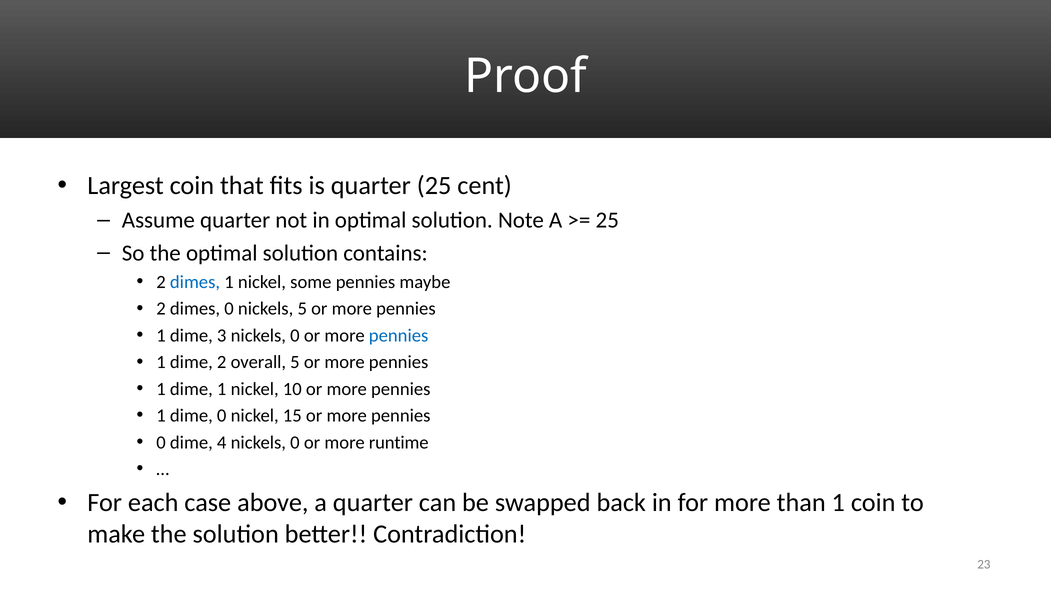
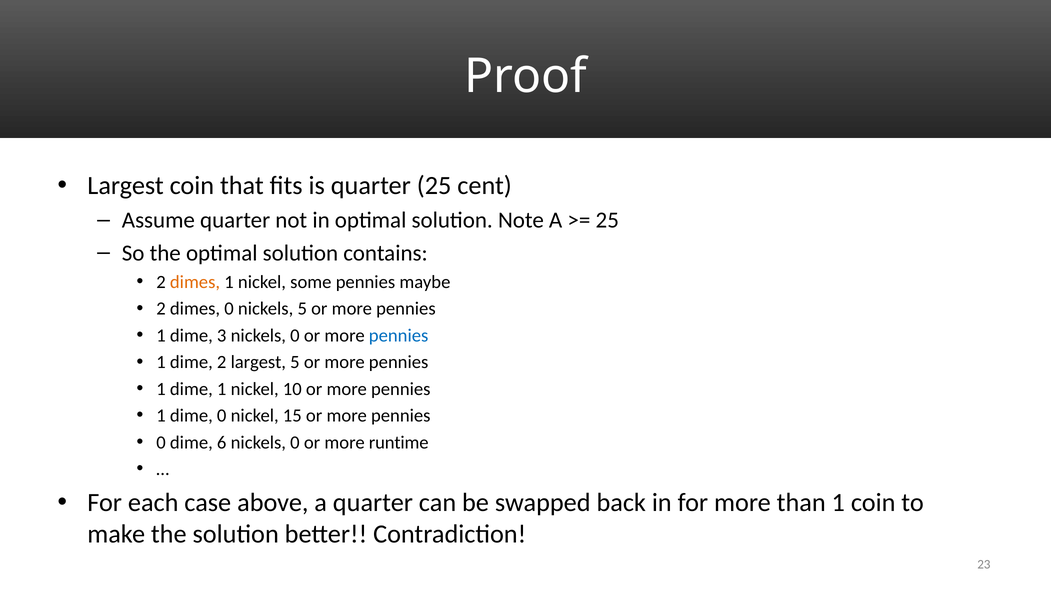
dimes colour: blue -> orange (195, 282)
2 overall: overall -> largest (258, 362)
4: 4 -> 6 (222, 443)
